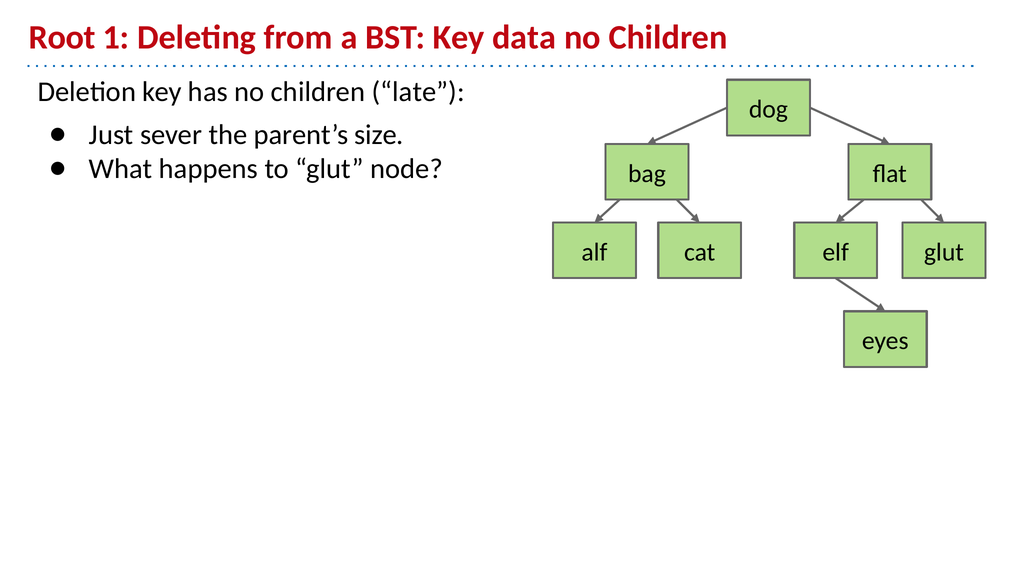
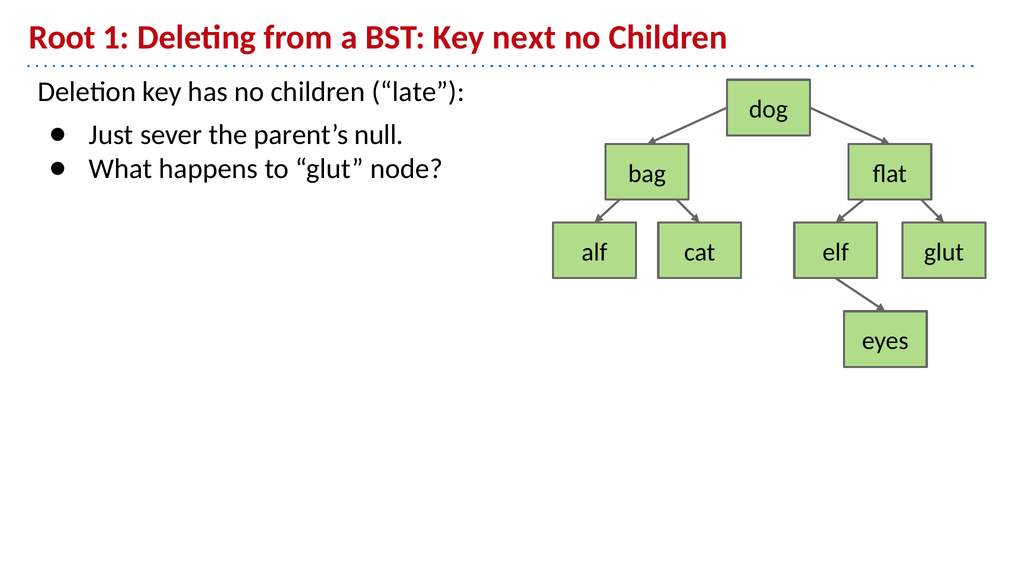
data: data -> next (524, 38)
size: size -> null (379, 135)
